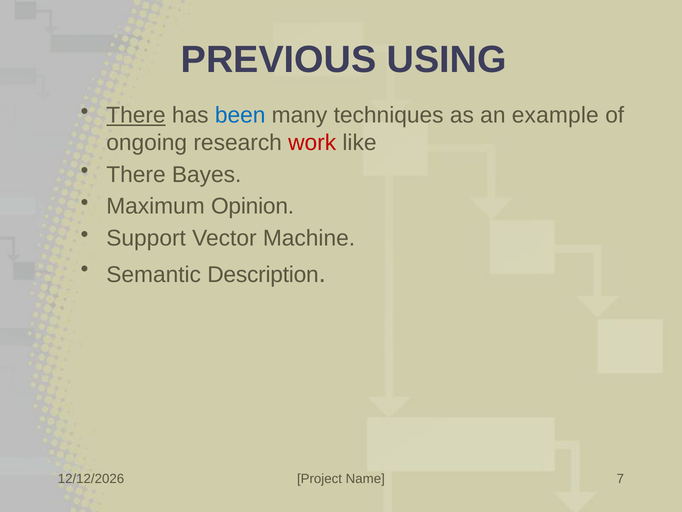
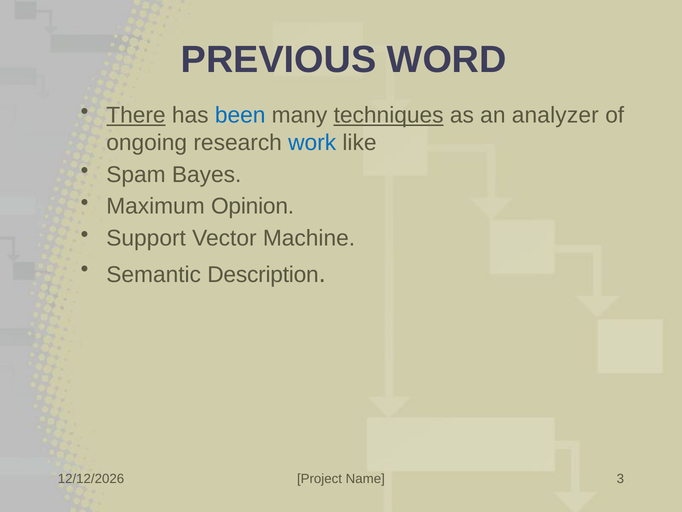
USING: USING -> WORD (447, 59)
techniques underline: none -> present (389, 115)
example: example -> analyzer (555, 115)
work colour: red -> blue (312, 143)
There: There -> Spam (136, 174)
7: 7 -> 3 (620, 478)
